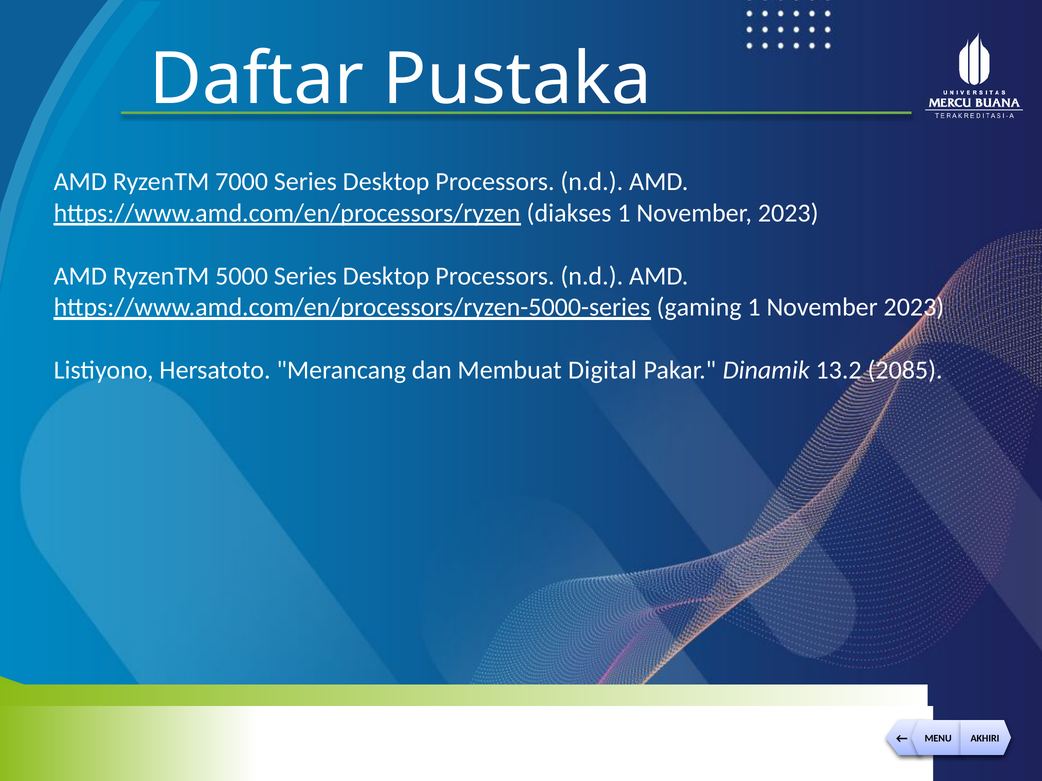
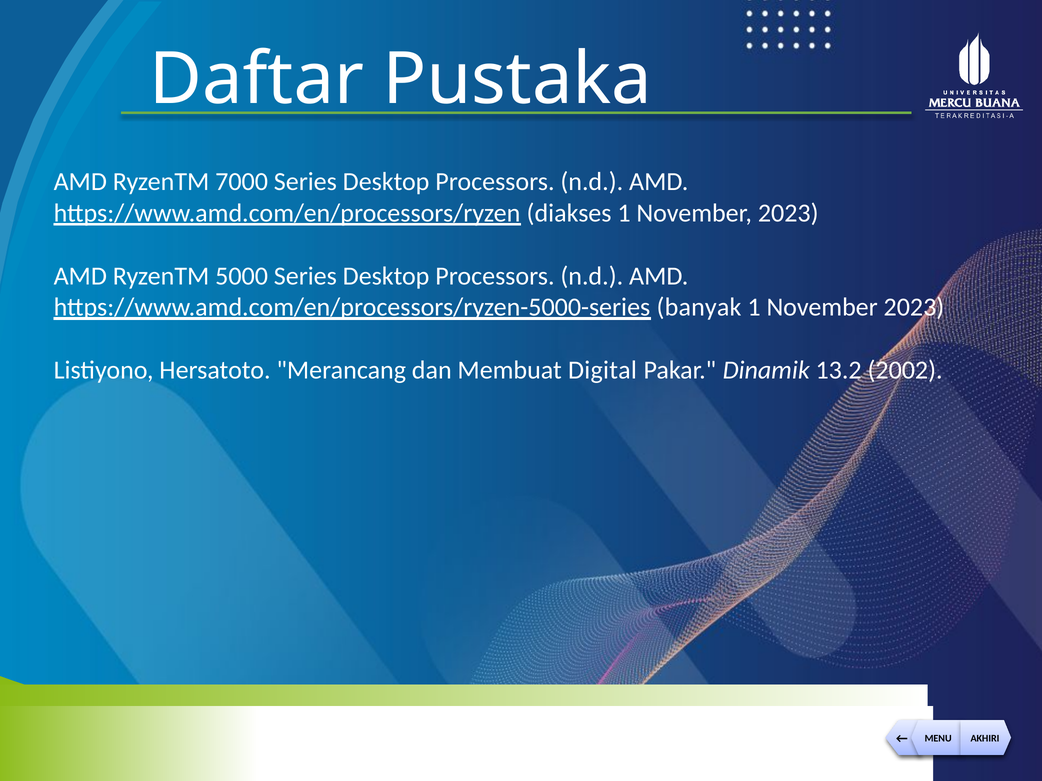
gaming: gaming -> banyak (699, 307)
2085: 2085 -> 2002 (905, 370)
